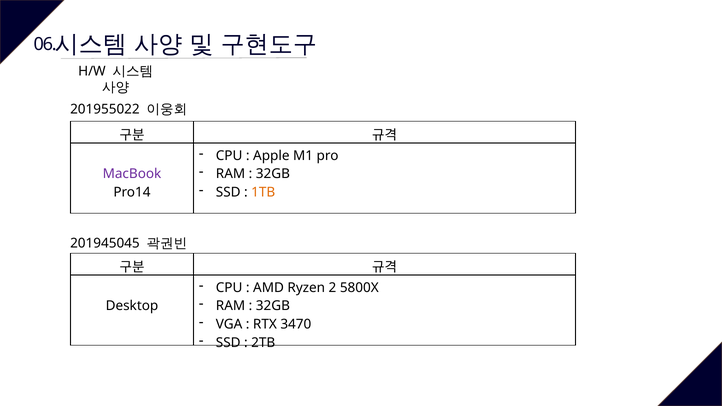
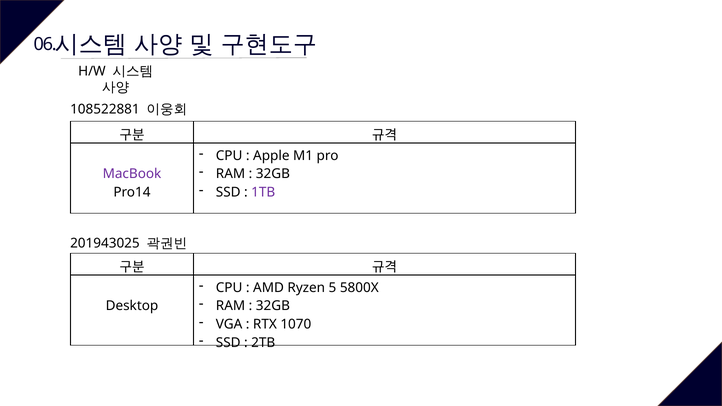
201955022: 201955022 -> 108522881 (105, 109)
1TB colour: orange -> purple (263, 192)
201945045: 201945045 -> 201943025 (105, 243)
2: 2 -> 5 (332, 288)
3470: 3470 -> 1070 (296, 325)
